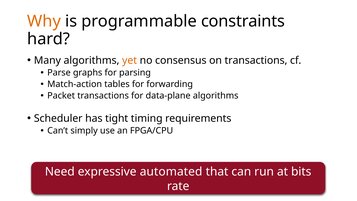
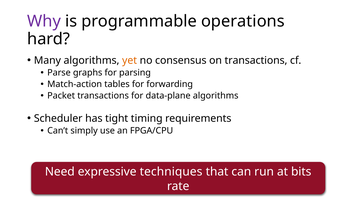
Why colour: orange -> purple (44, 21)
constraints: constraints -> operations (243, 21)
automated: automated -> techniques (171, 172)
